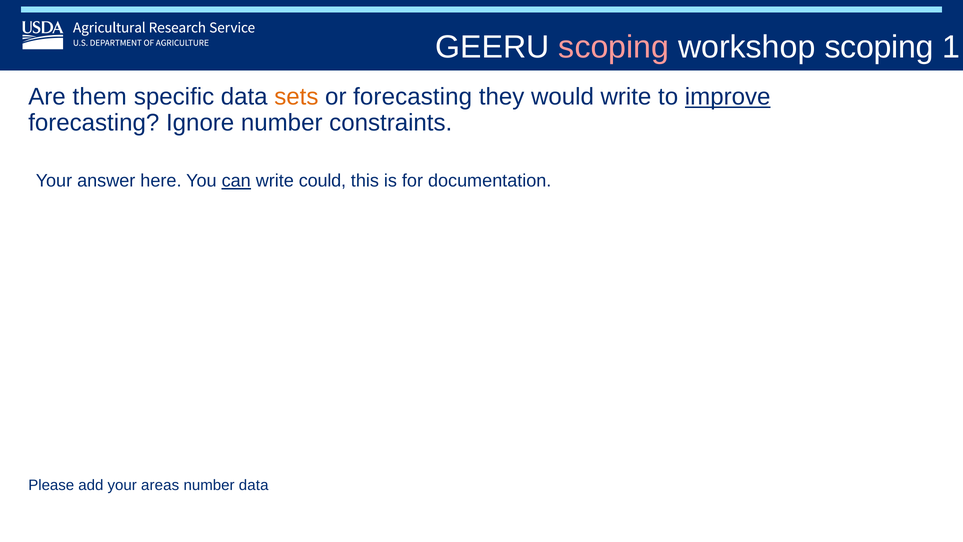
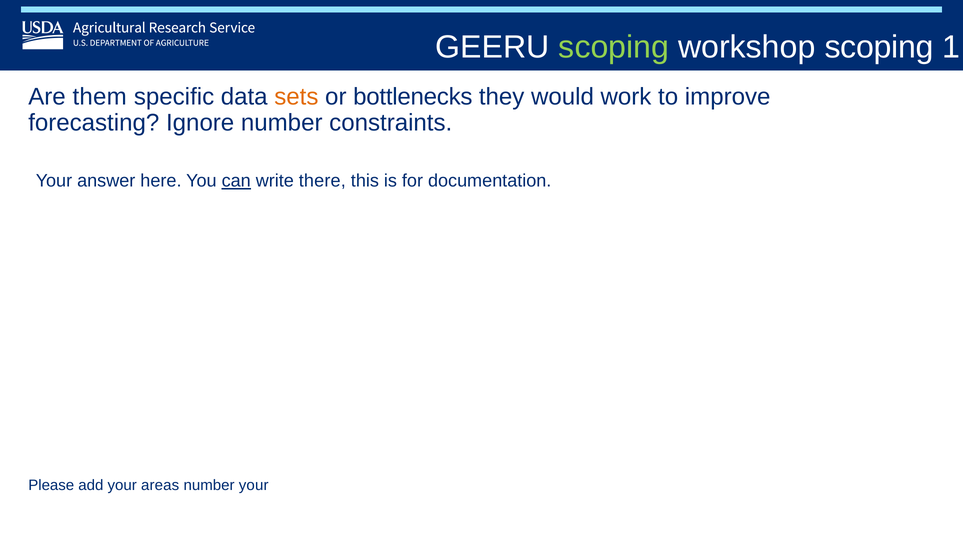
scoping colour: pink -> light green (614, 47)
or forecasting: forecasting -> bottlenecks (413, 97)
would write: write -> work (626, 97)
improve underline: present -> none (728, 97)
could: could -> there (322, 181)
number data: data -> your (254, 485)
